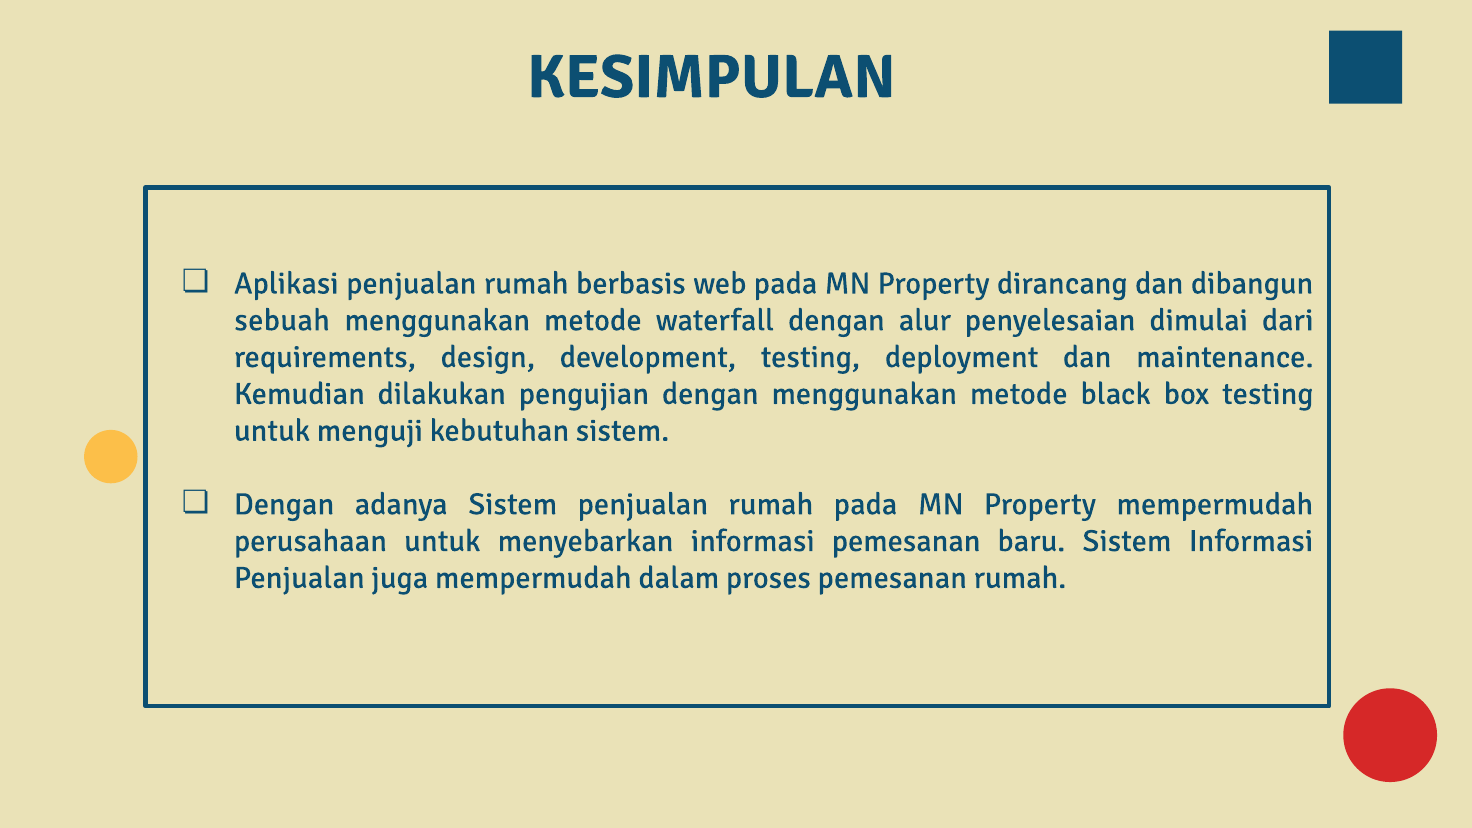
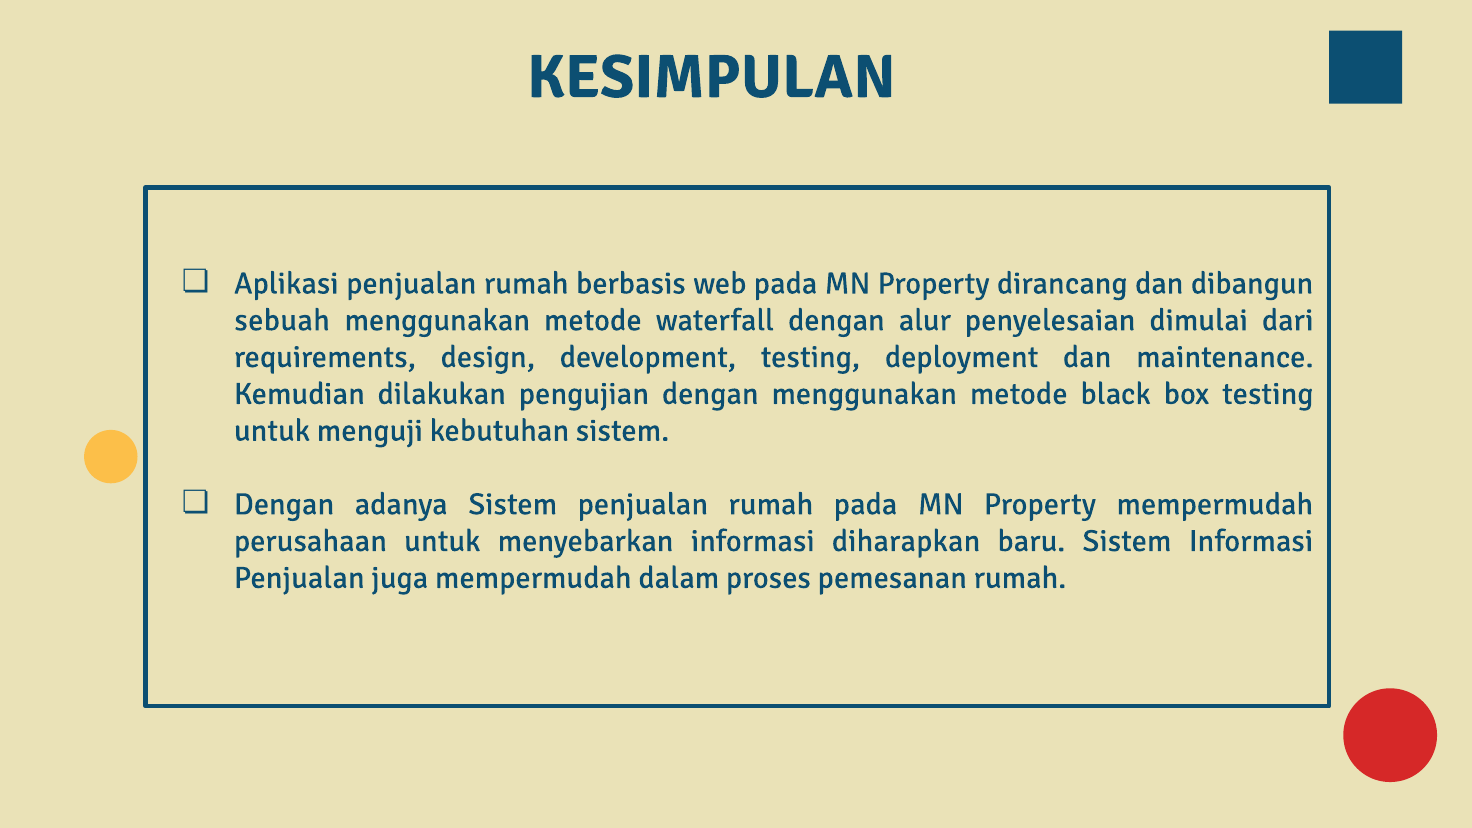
informasi pemesanan: pemesanan -> diharapkan (906, 541)
